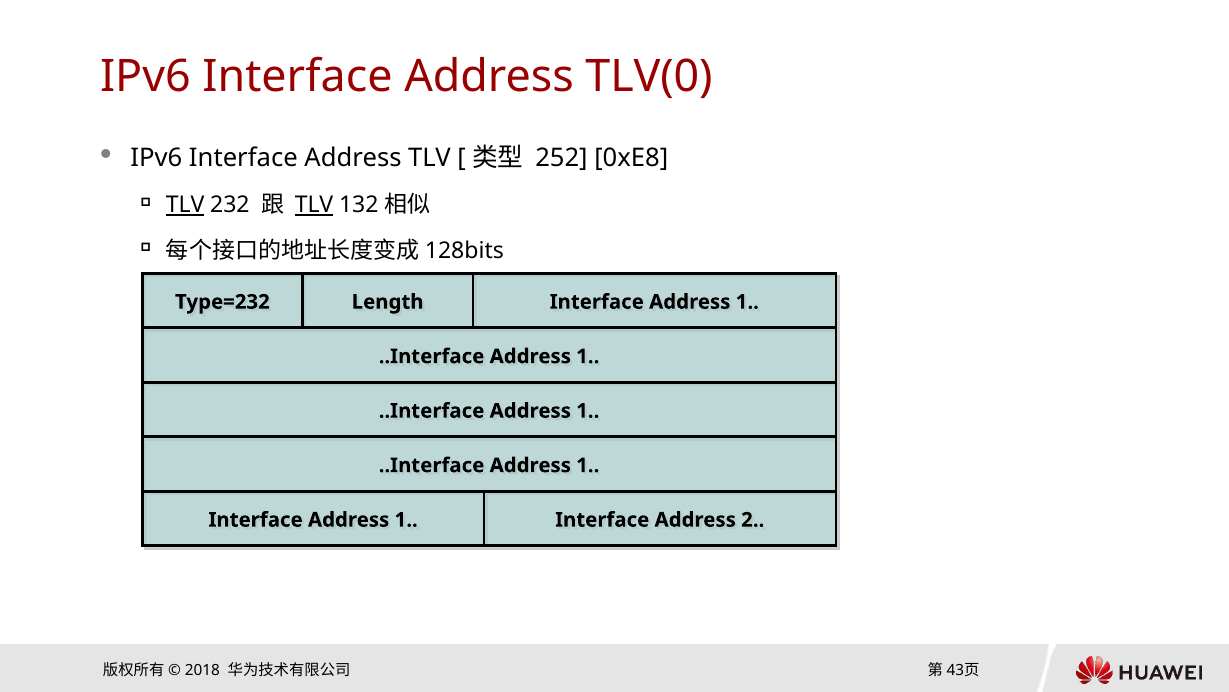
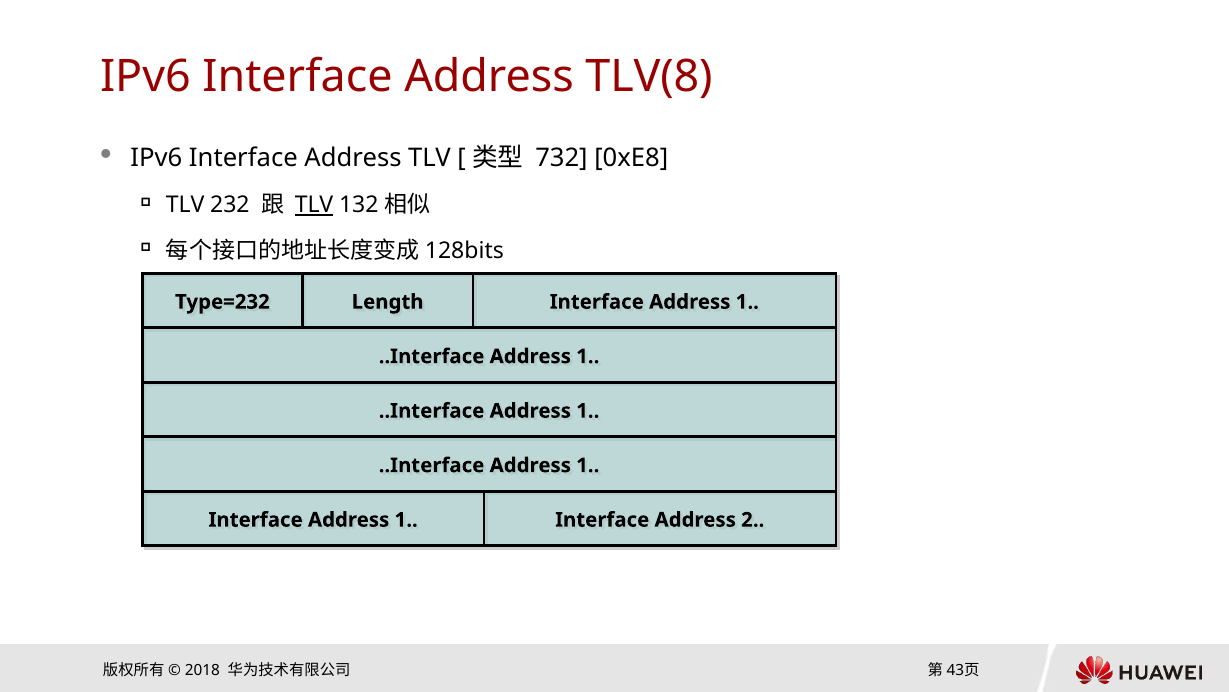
TLV(0: TLV(0 -> TLV(8 (649, 76)
252: 252 -> 732 (561, 158)
TLV underline: present -> none (185, 205)
